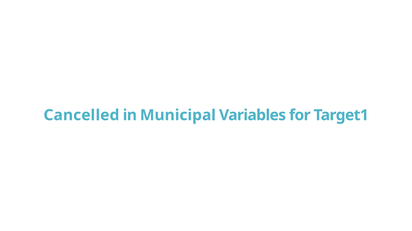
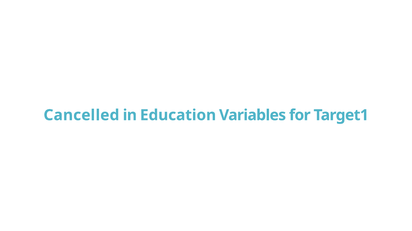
Municipal: Municipal -> Education (178, 115)
